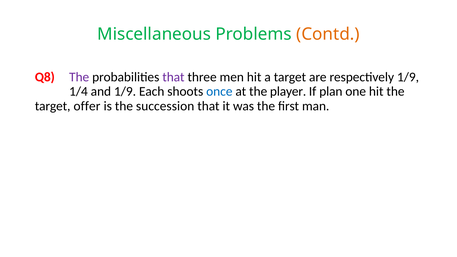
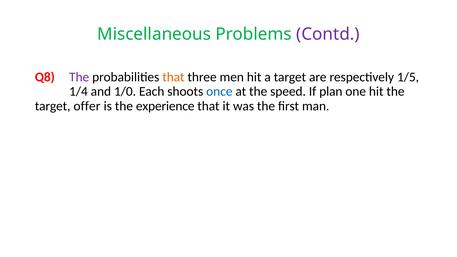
Contd colour: orange -> purple (328, 34)
that colour: purple -> orange (173, 77)
respectively 1/9: 1/9 -> 1/5 (408, 77)
and 1/9: 1/9 -> 1/0 (125, 92)
player: player -> speed (288, 92)
succession: succession -> experience (165, 106)
